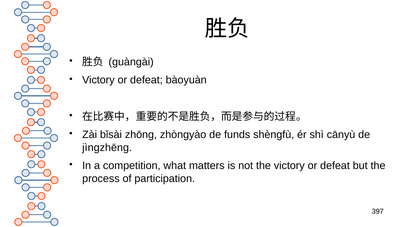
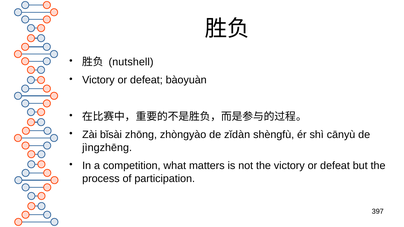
guàngài: guàngài -> nutshell (131, 62)
funds: funds -> zǐdàn (237, 135)
